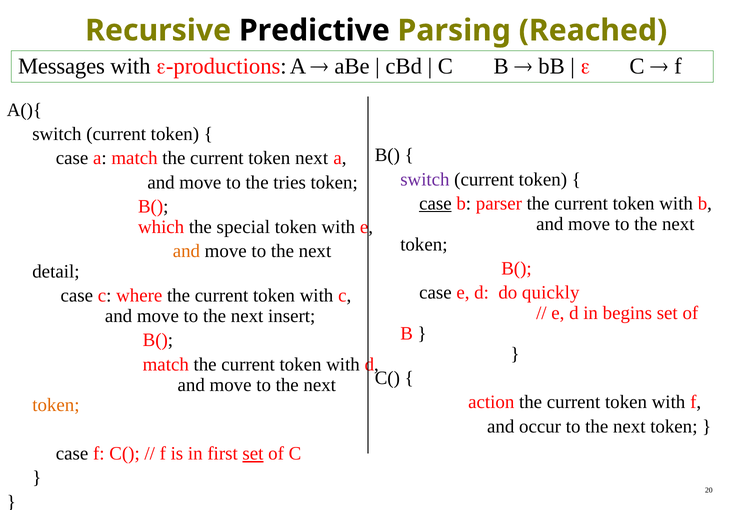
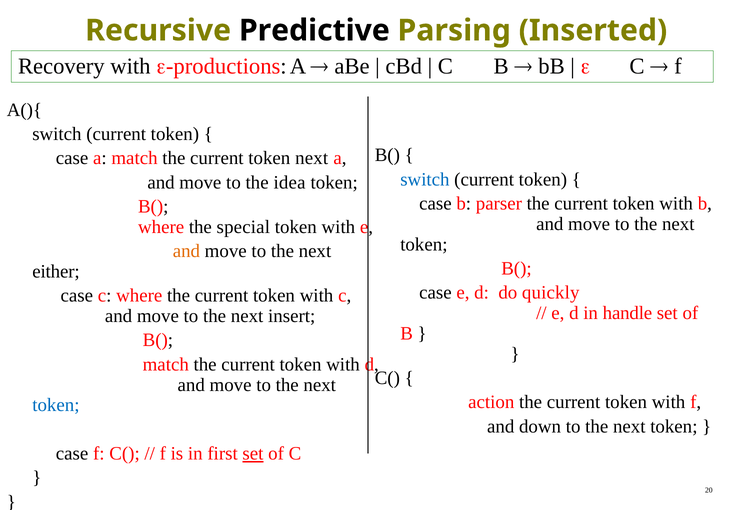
Reached: Reached -> Inserted (593, 30)
Messages: Messages -> Recovery (61, 66)
switch colour: purple -> blue (425, 179)
tries: tries -> idea (290, 182)
case underline: present -> none (435, 203)
which: which -> where (161, 227)
detail: detail -> either (56, 271)
begins: begins -> handle (627, 313)
token colour: orange -> blue (56, 405)
occur: occur -> down (540, 426)
